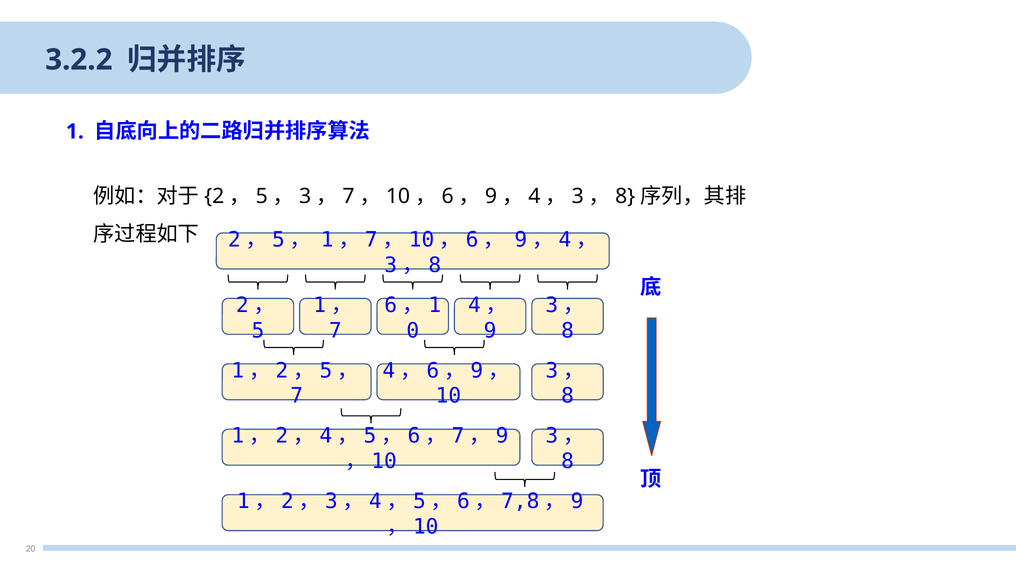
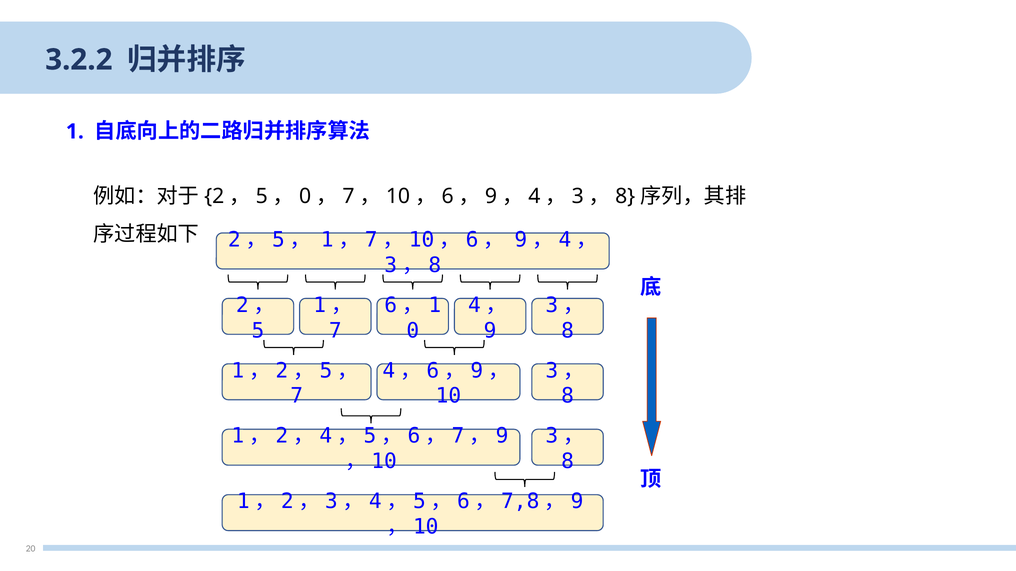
3: 3 -> 0 (305, 197)
